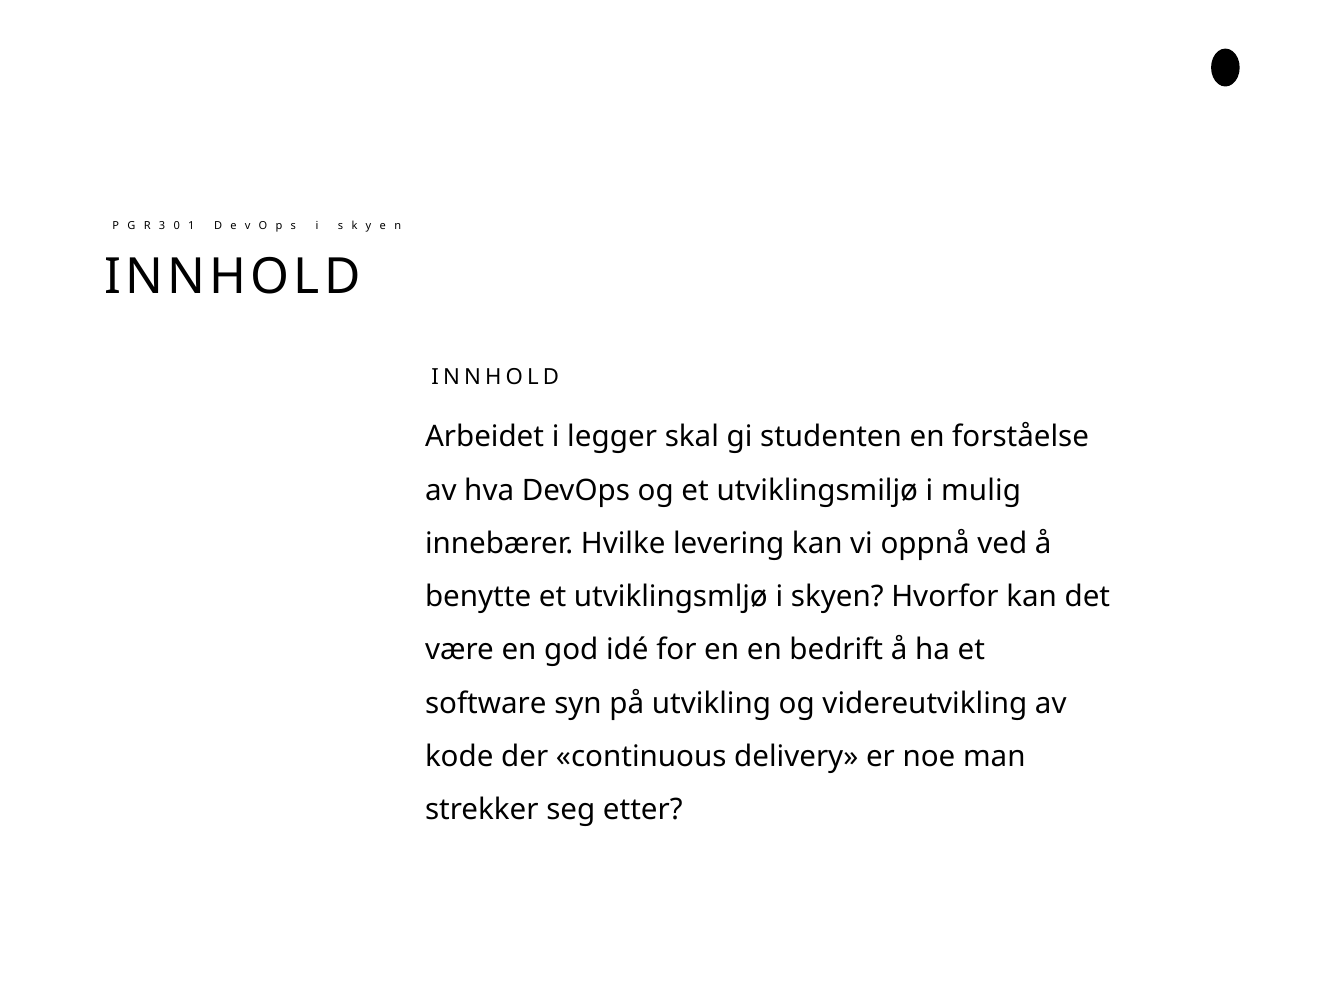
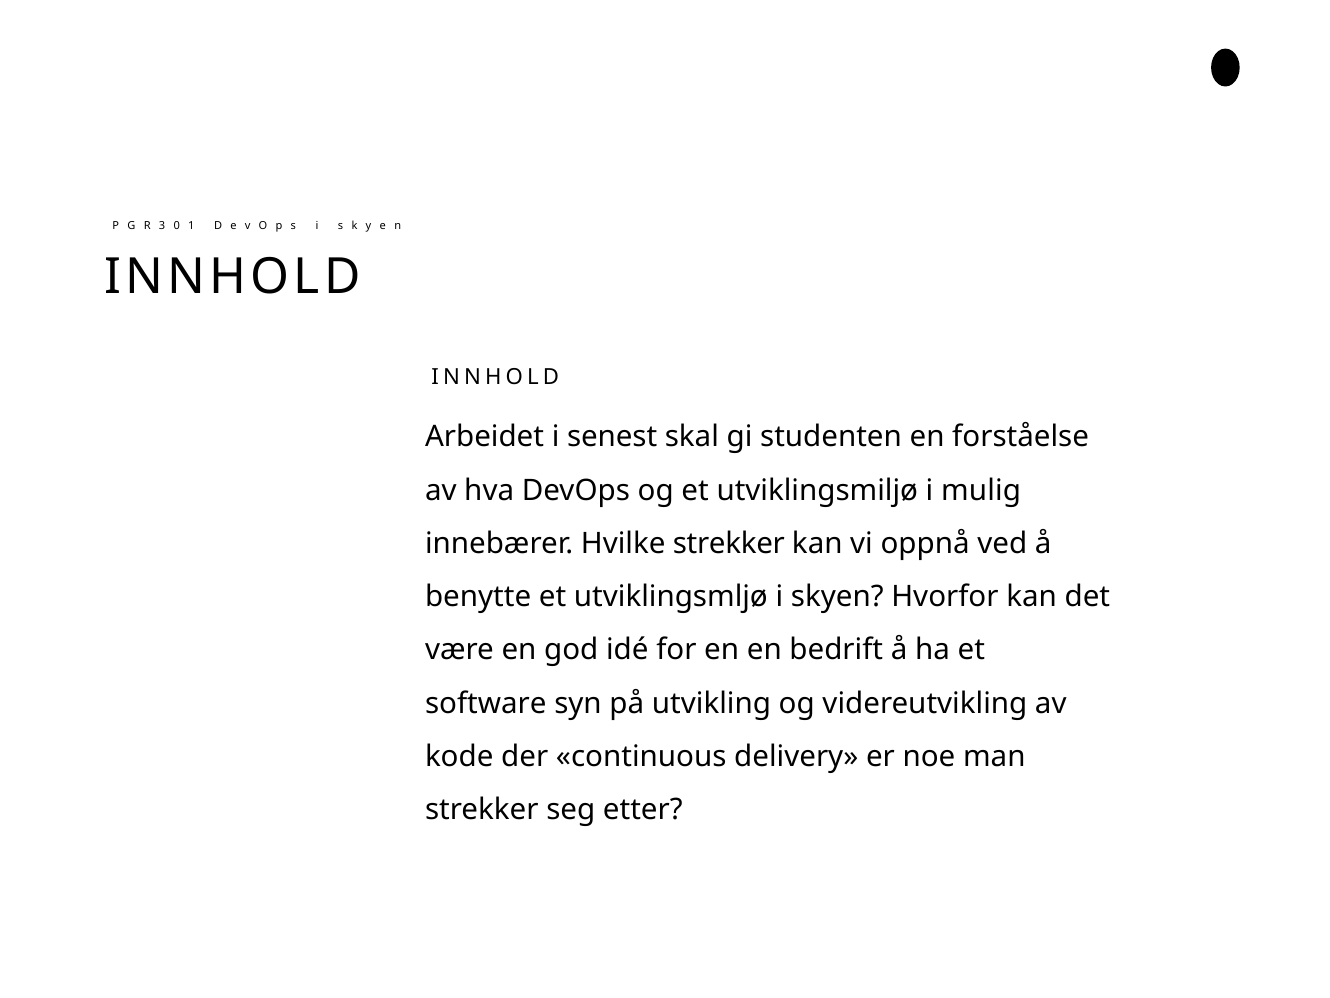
legger: legger -> senest (612, 437)
Hvilke levering: levering -> strekker (729, 543)
